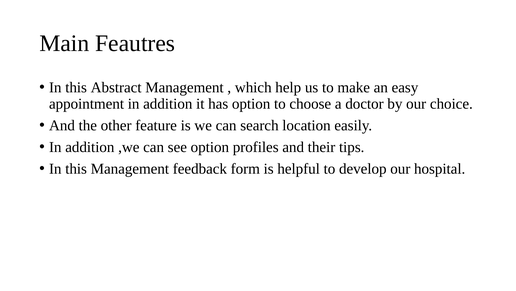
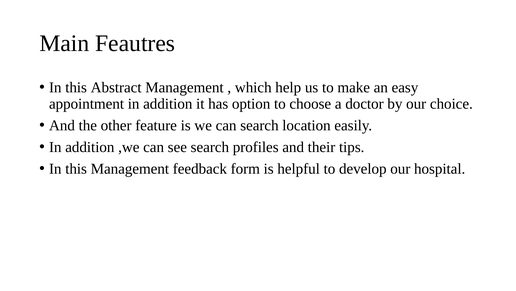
see option: option -> search (210, 147)
